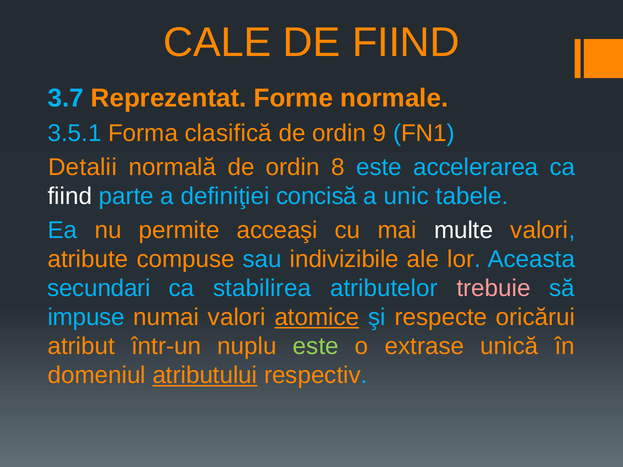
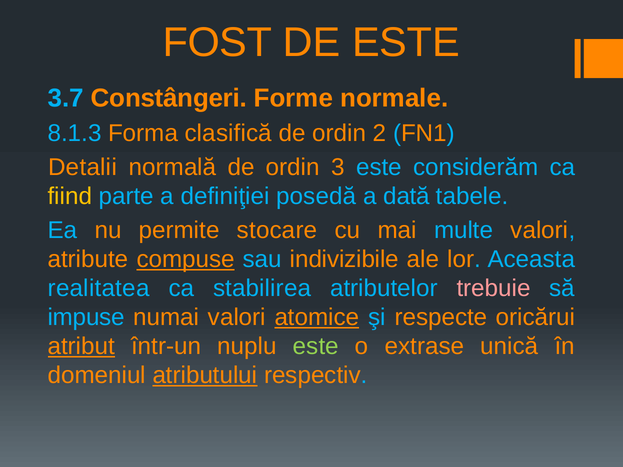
CALE: CALE -> FOST (217, 43)
DE FIIND: FIIND -> ESTE (406, 43)
Reprezentat: Reprezentat -> Constângeri (169, 98)
3.5.1: 3.5.1 -> 8.1.3 (75, 133)
9: 9 -> 2 (380, 133)
8: 8 -> 3 (338, 167)
accelerarea: accelerarea -> considerăm (476, 167)
fiind colour: white -> yellow (70, 196)
concisă: concisă -> posedă (316, 196)
unic: unic -> dată (406, 196)
acceaşi: acceaşi -> stocare (277, 230)
multe colour: white -> light blue (464, 230)
compuse underline: none -> present (186, 259)
secundari: secundari -> realitatea (99, 288)
atribut underline: none -> present (81, 347)
